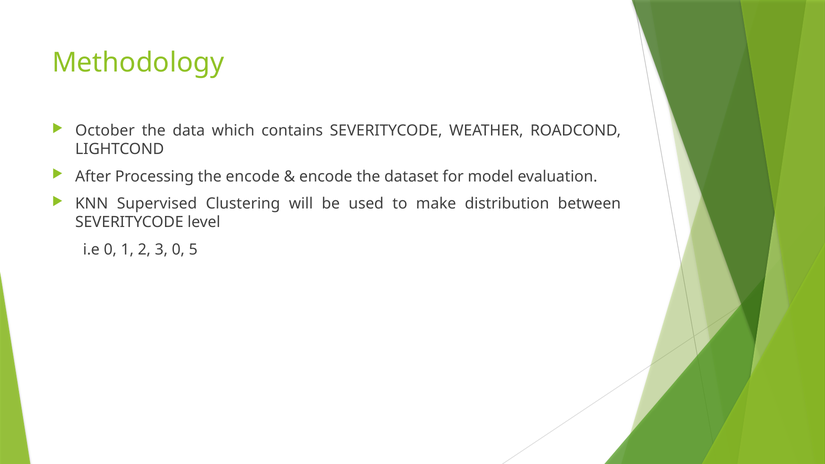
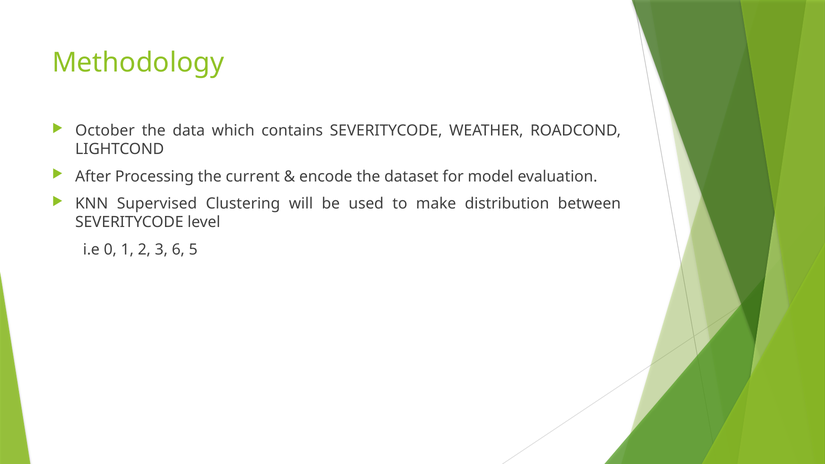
the encode: encode -> current (253, 177)
3 0: 0 -> 6 (178, 249)
